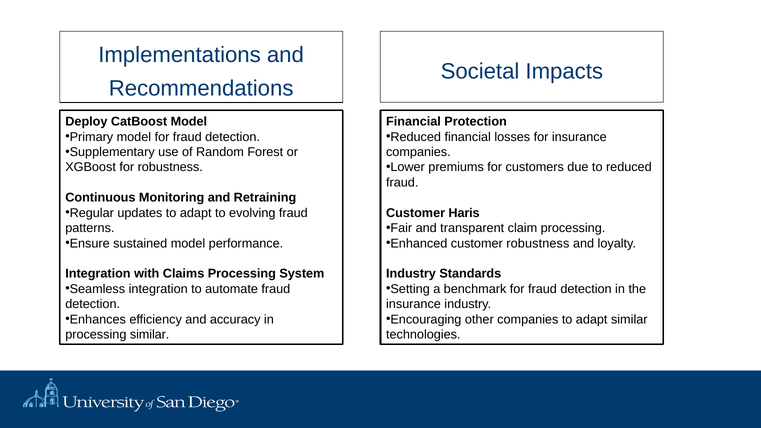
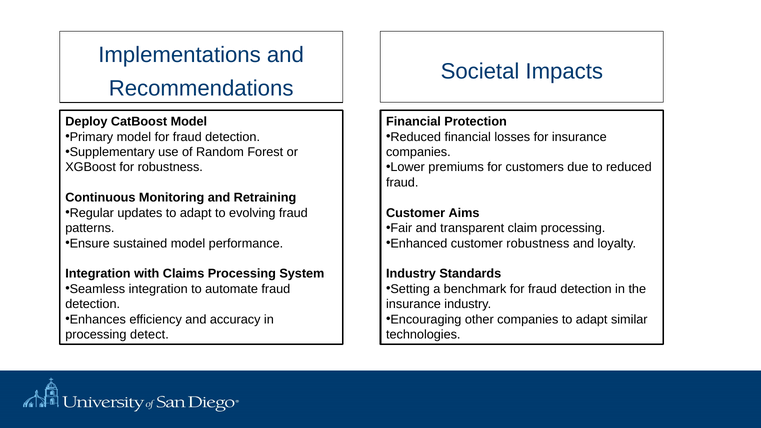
Haris: Haris -> Aims (464, 213)
processing similar: similar -> detect (149, 335)
